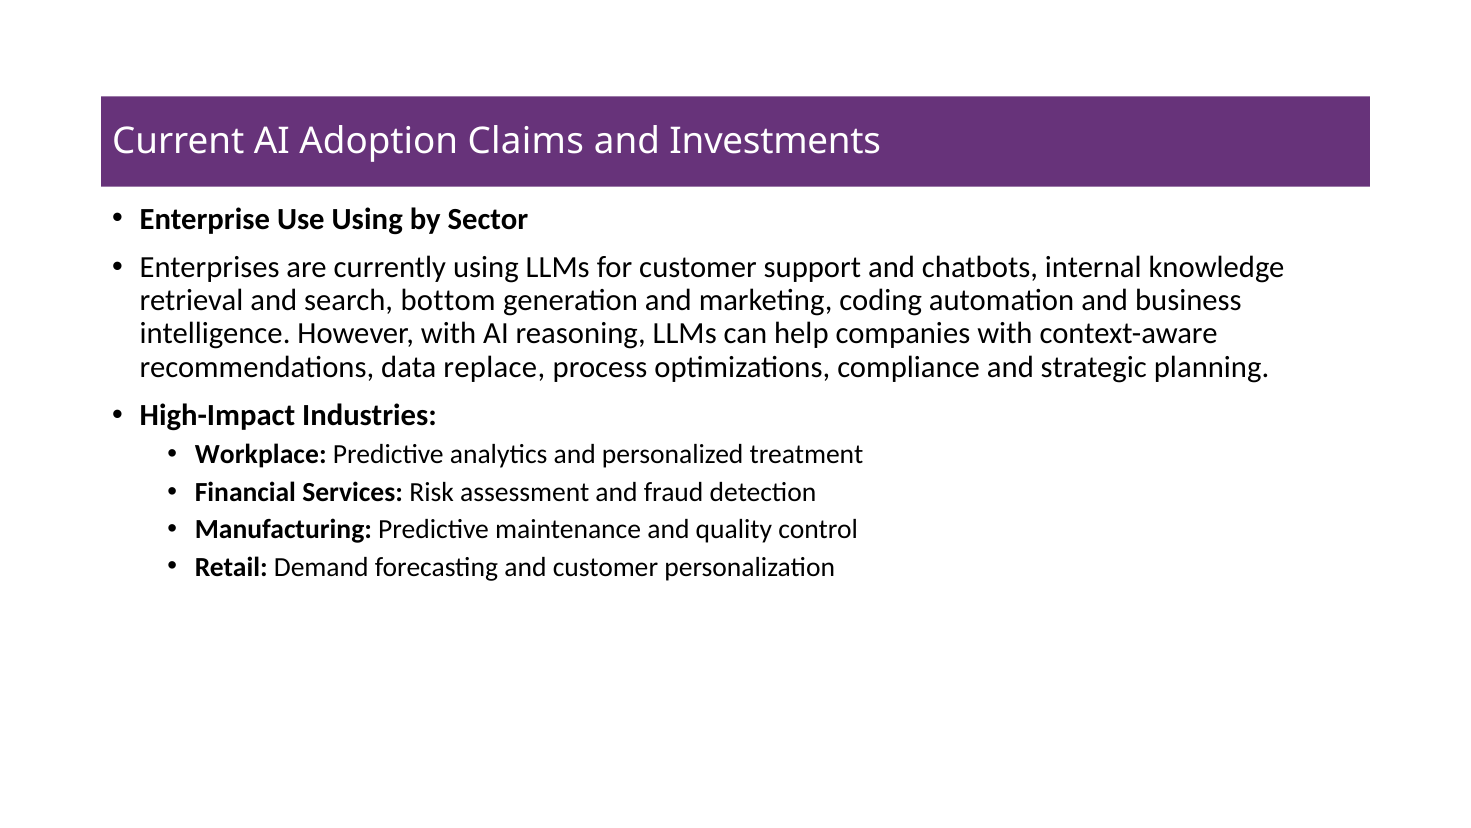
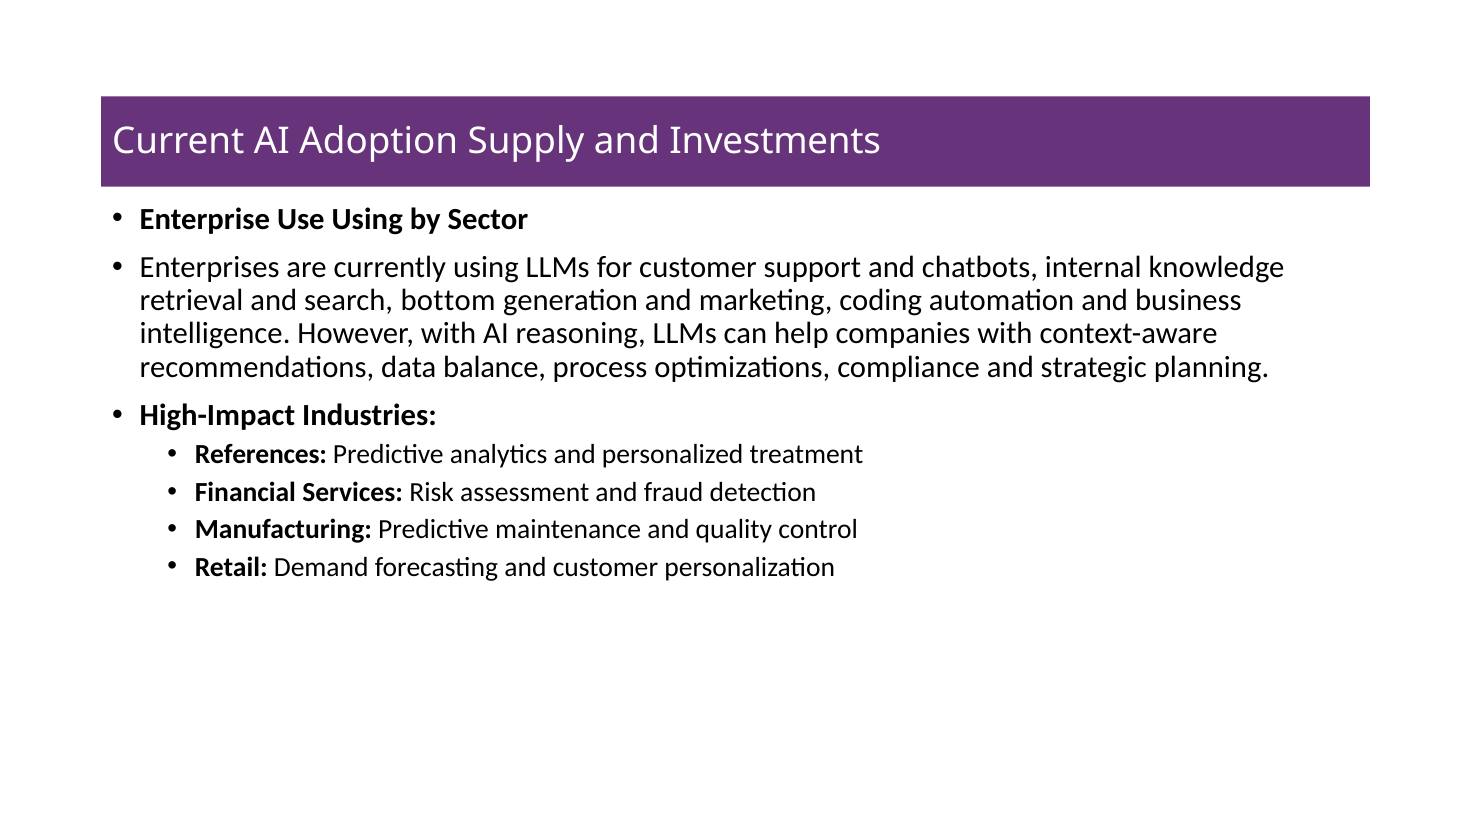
Claims: Claims -> Supply (526, 141)
replace: replace -> balance (495, 367)
Workplace: Workplace -> References (261, 454)
